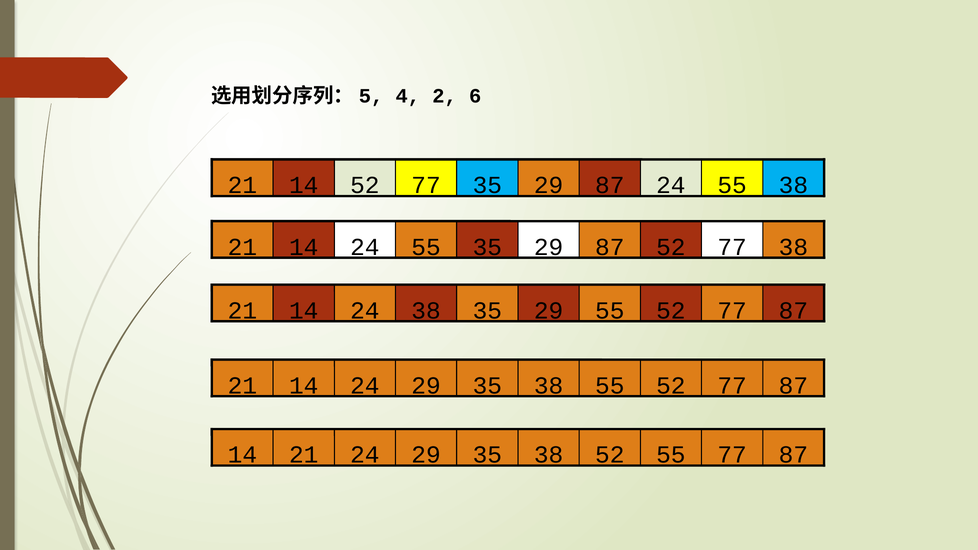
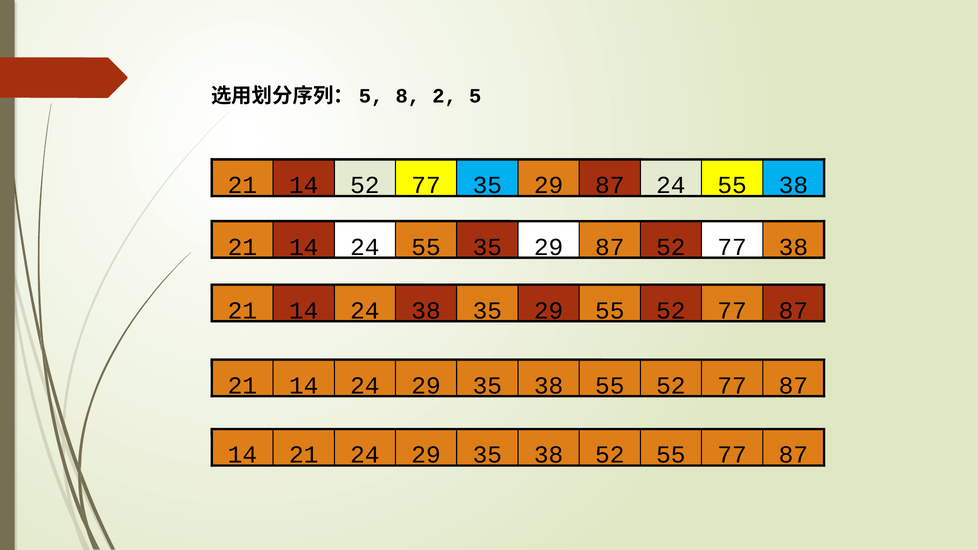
4: 4 -> 8 (408, 96)
6: 6 -> 5 (475, 96)
